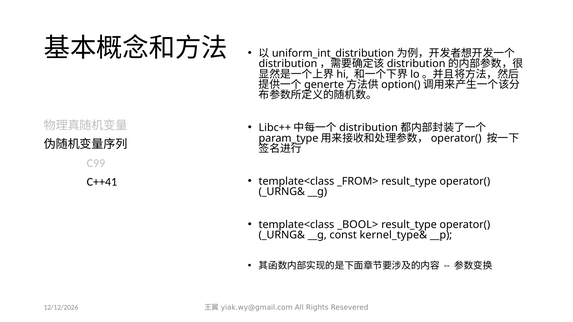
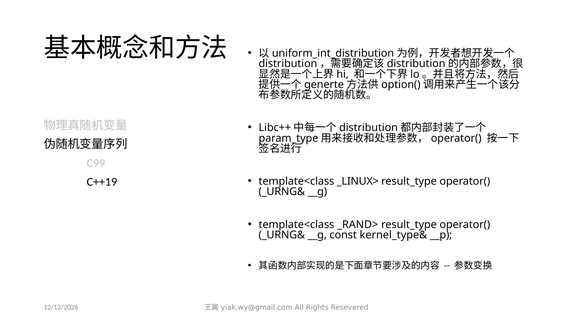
_FROM>: _FROM> -> _LINUX> (358, 182)
C++41: C++41 -> C++19 (102, 182)
_BOOL>: _BOOL> -> _RAND> (358, 225)
